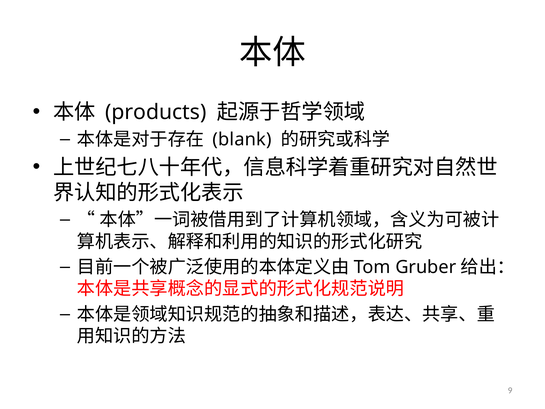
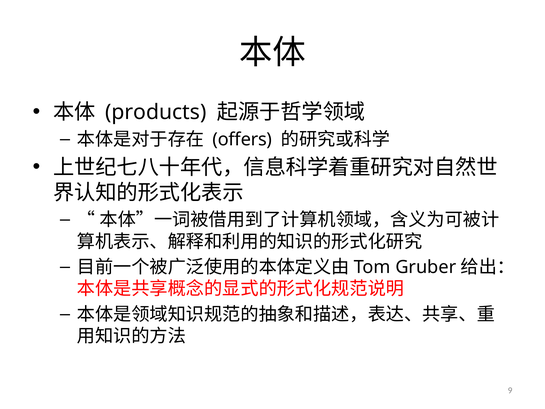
blank: blank -> offers (242, 139)
